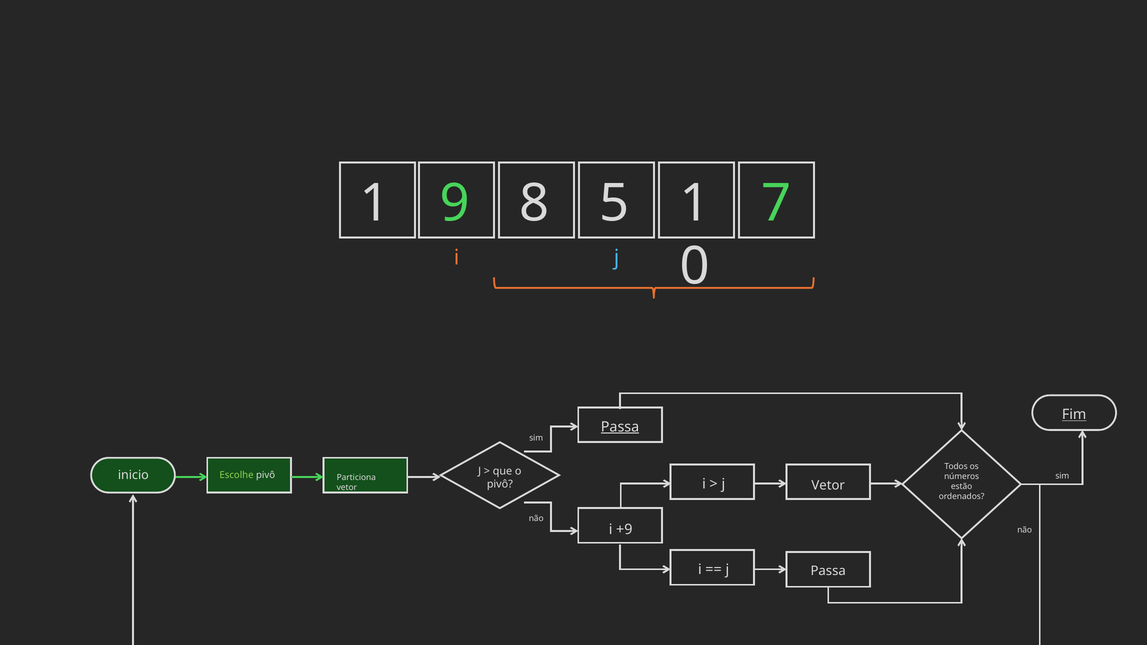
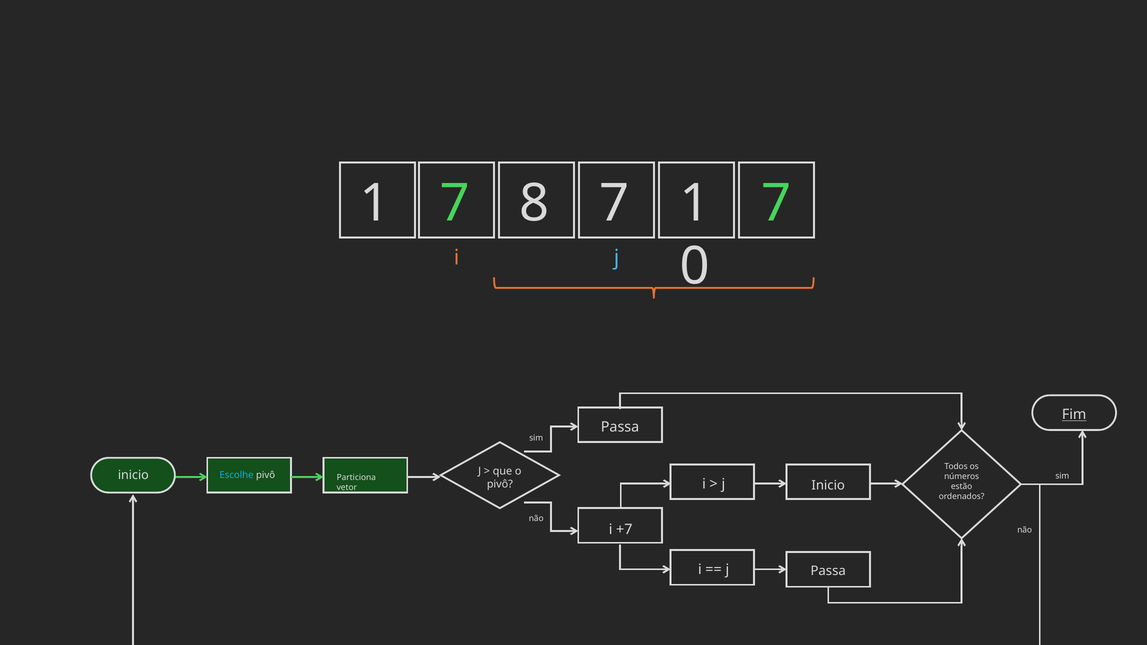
1 9: 9 -> 7 (455, 203)
8 5: 5 -> 7 (615, 203)
Passa underline: present -> none (620, 427)
Escolhe colour: light green -> light blue (237, 475)
j Vetor: Vetor -> Inicio (828, 486)
+9: +9 -> +7 (624, 529)
